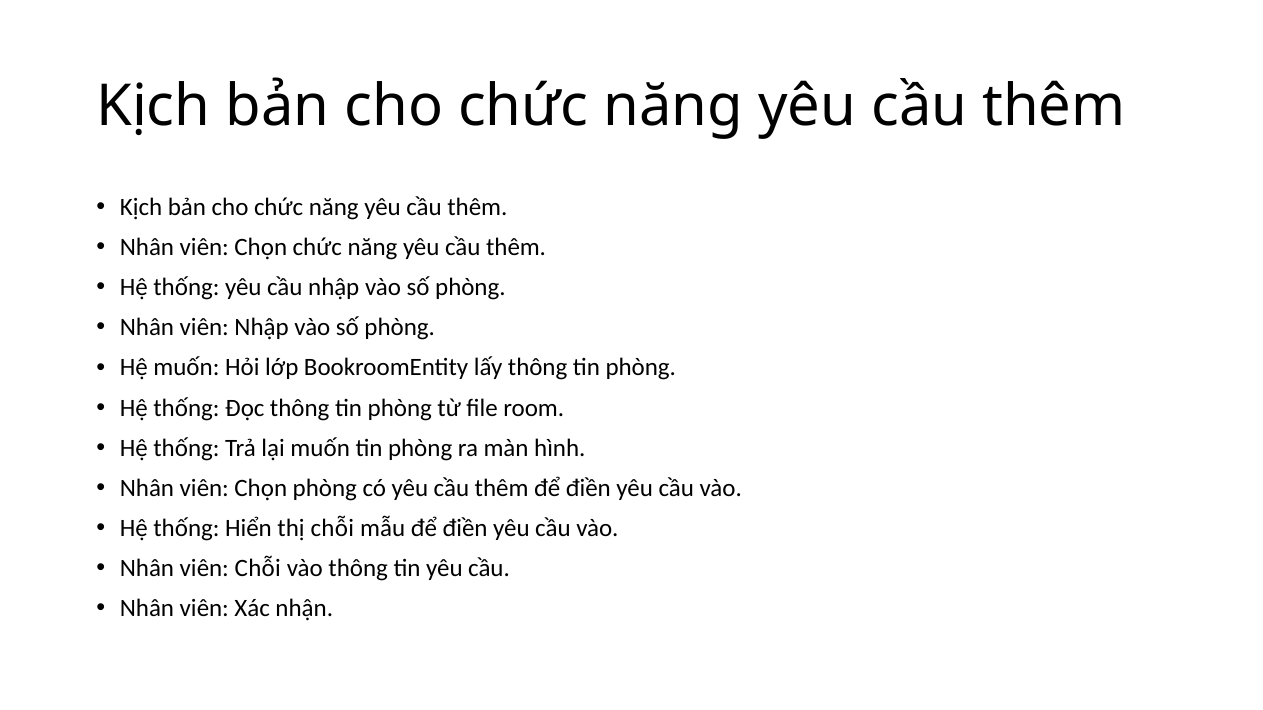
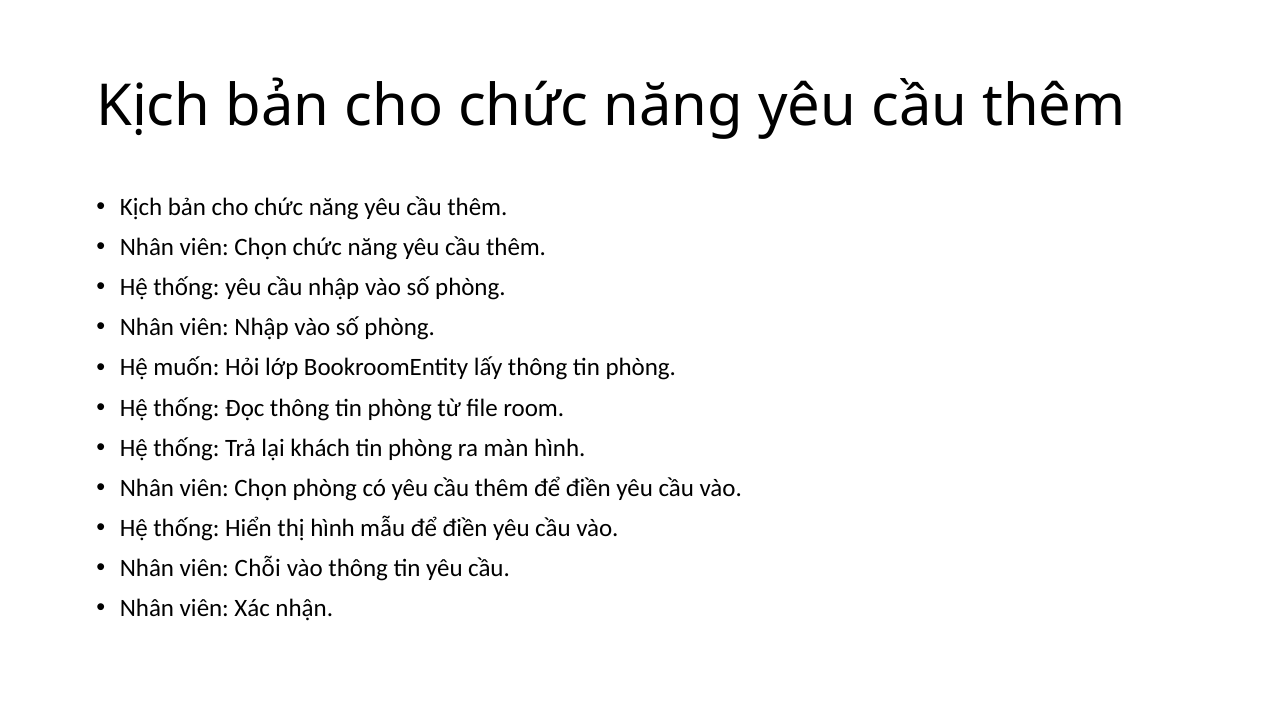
lại muốn: muốn -> khách (320, 448)
thị chỗi: chỗi -> hình (333, 529)
